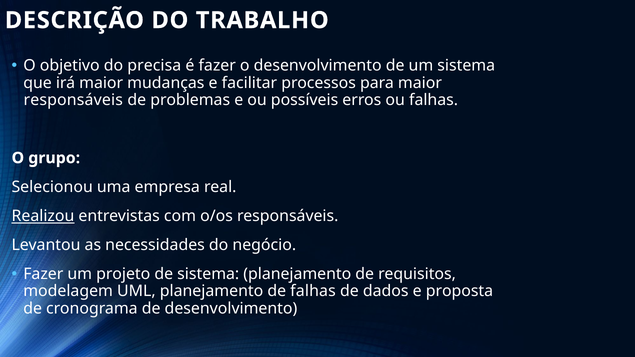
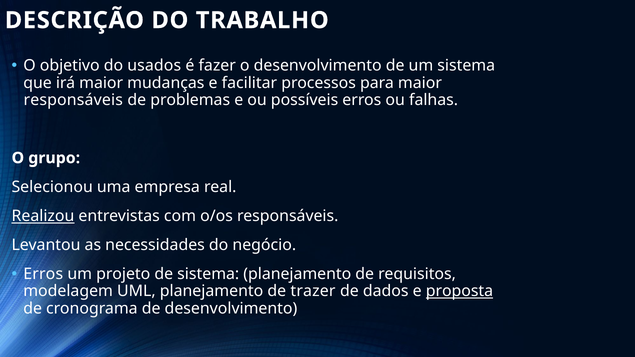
precisa: precisa -> usados (154, 66)
Fazer: Fazer -> Erros (43, 274)
de falhas: falhas -> trazer (313, 291)
proposta underline: none -> present (459, 291)
